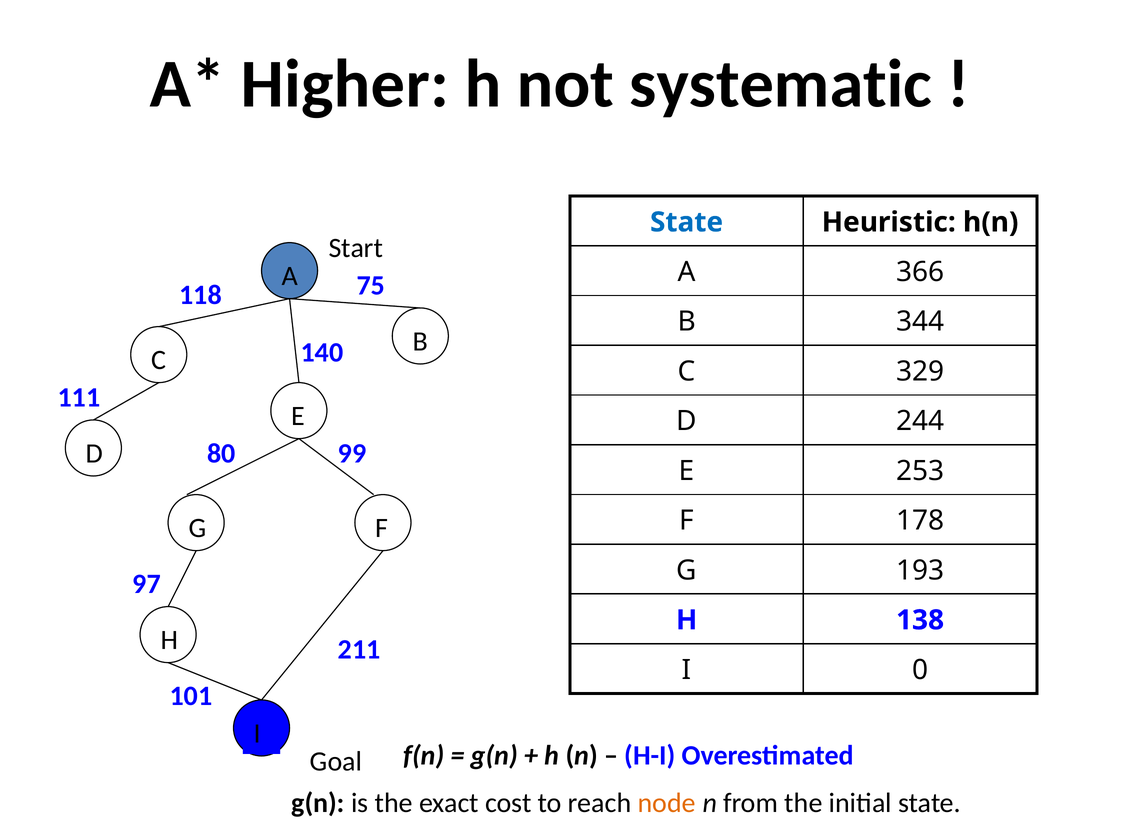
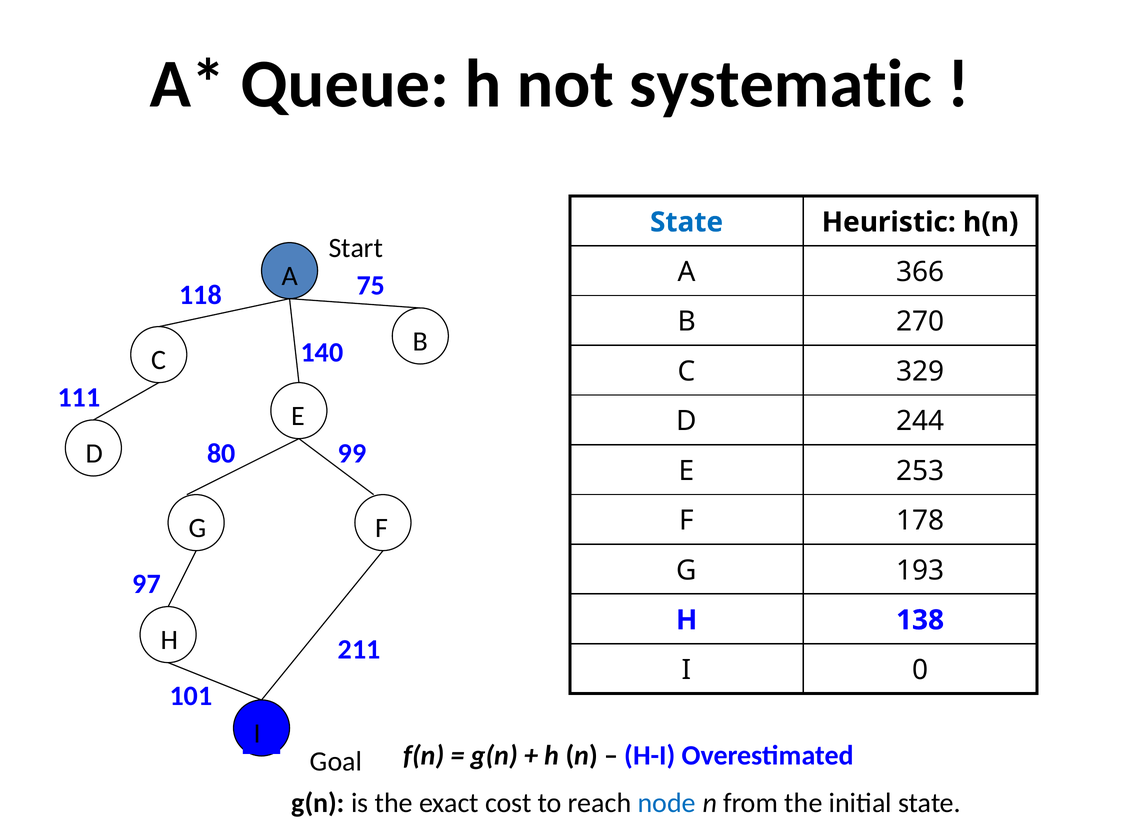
Higher: Higher -> Queue (345, 84)
344: 344 -> 270 (920, 322)
node colour: orange -> blue (667, 804)
